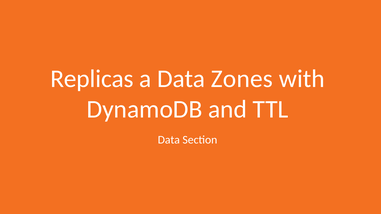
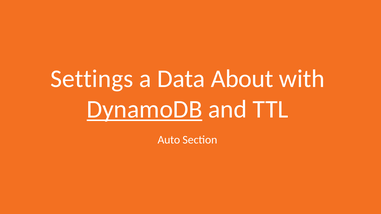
Replicas: Replicas -> Settings (92, 79)
Zones: Zones -> About (242, 79)
DynamoDB underline: none -> present (144, 109)
Data: Data -> Auto (169, 140)
